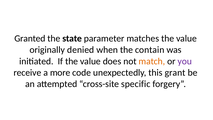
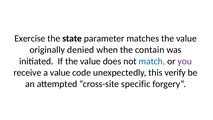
Granted: Granted -> Exercise (30, 38)
match colour: orange -> blue (152, 61)
a more: more -> value (60, 72)
grant: grant -> verify (175, 72)
